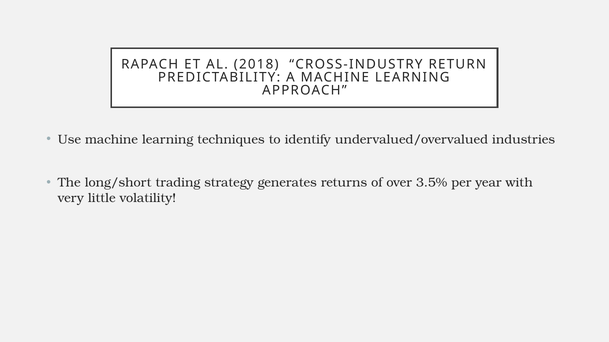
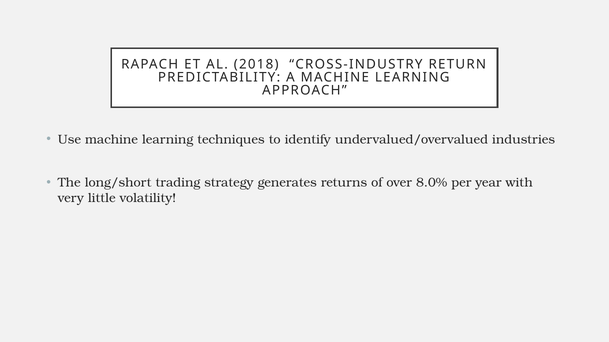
3.5%: 3.5% -> 8.0% (432, 183)
